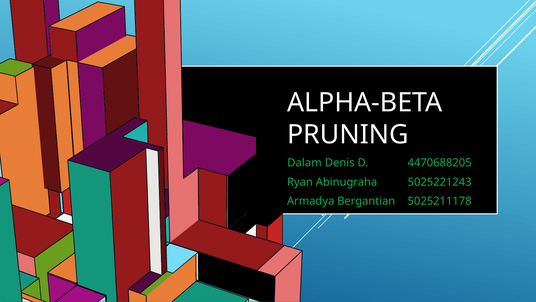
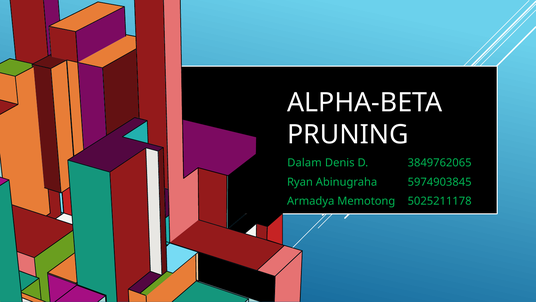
4470688205: 4470688205 -> 3849762065 (440, 163)
5025221243: 5025221243 -> 5974903845 (440, 182)
Bergantian: Bergantian -> Memotong (366, 201)
